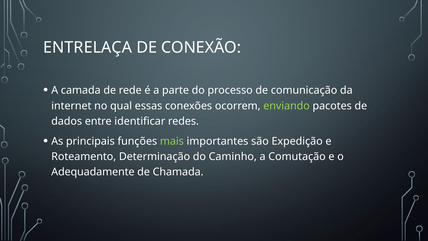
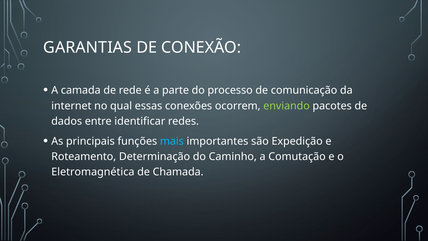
ENTRELAÇA: ENTRELAÇA -> GARANTIAS (88, 48)
mais colour: light green -> light blue (172, 141)
Adequadamente: Adequadamente -> Eletromagnética (93, 172)
